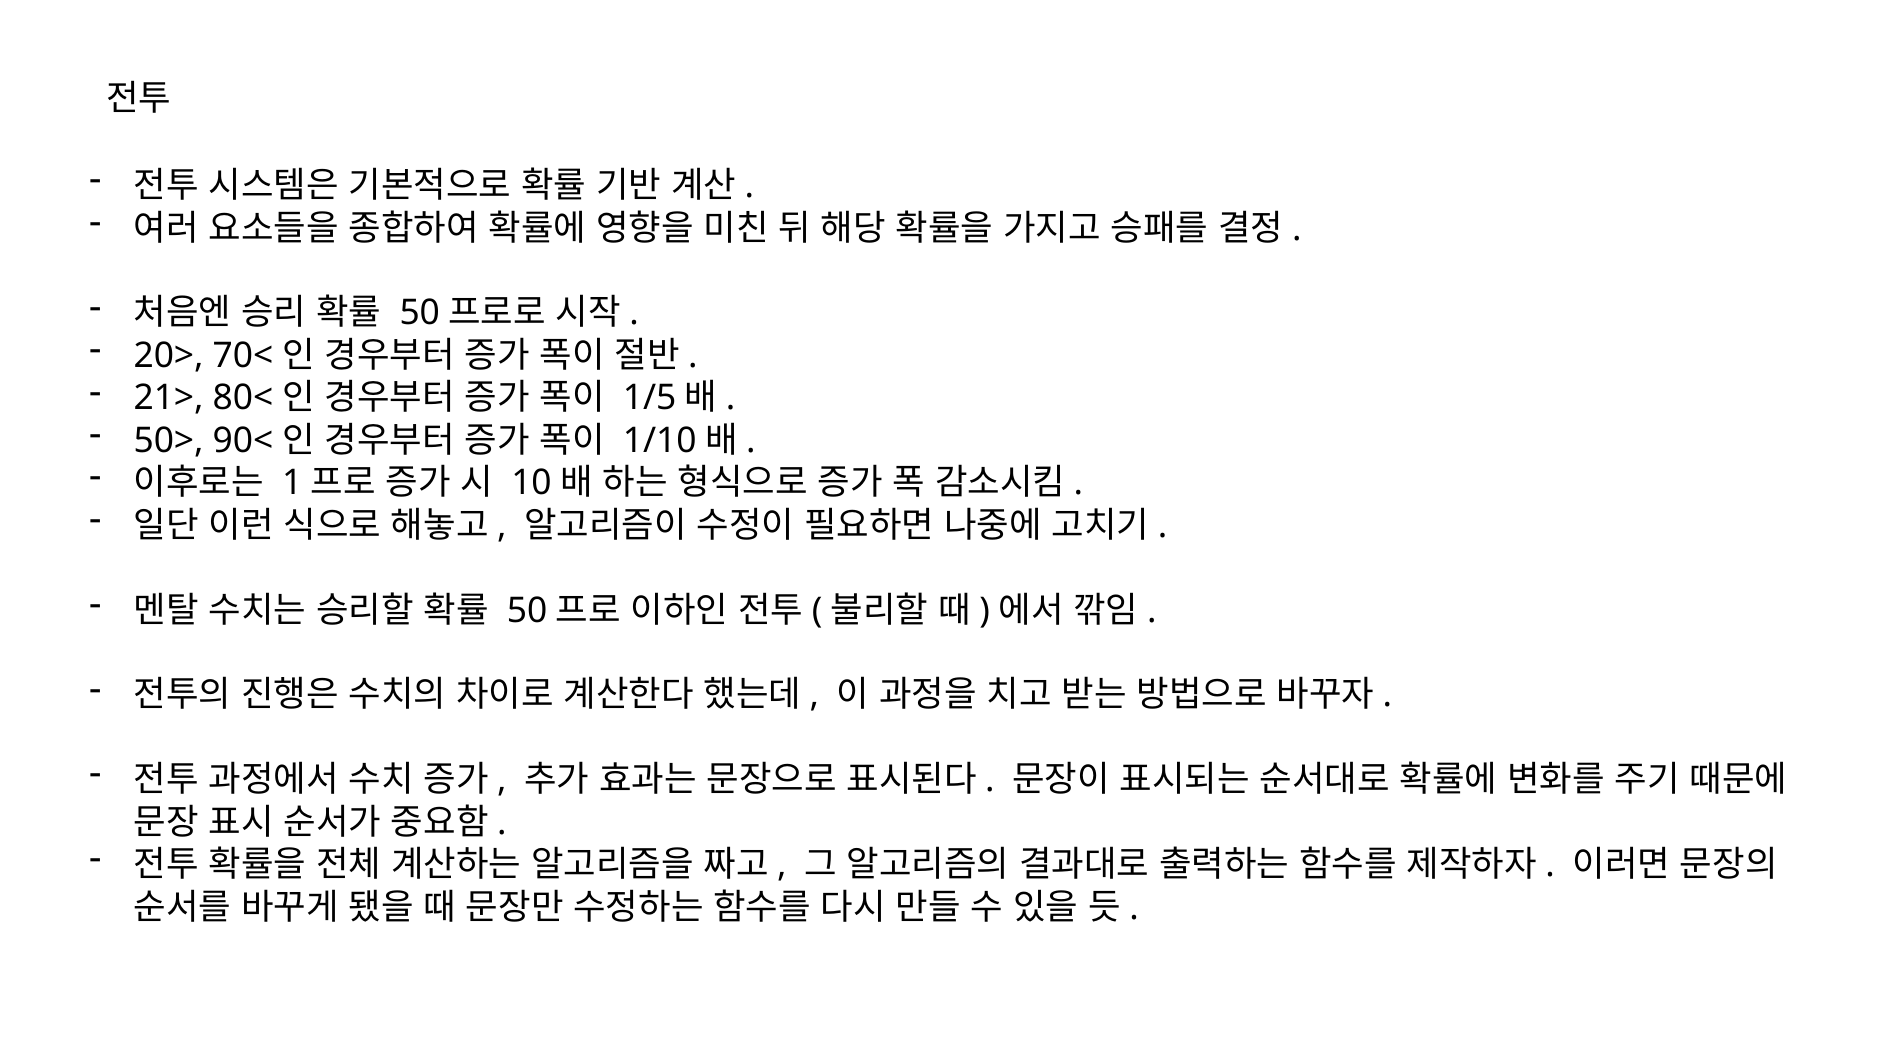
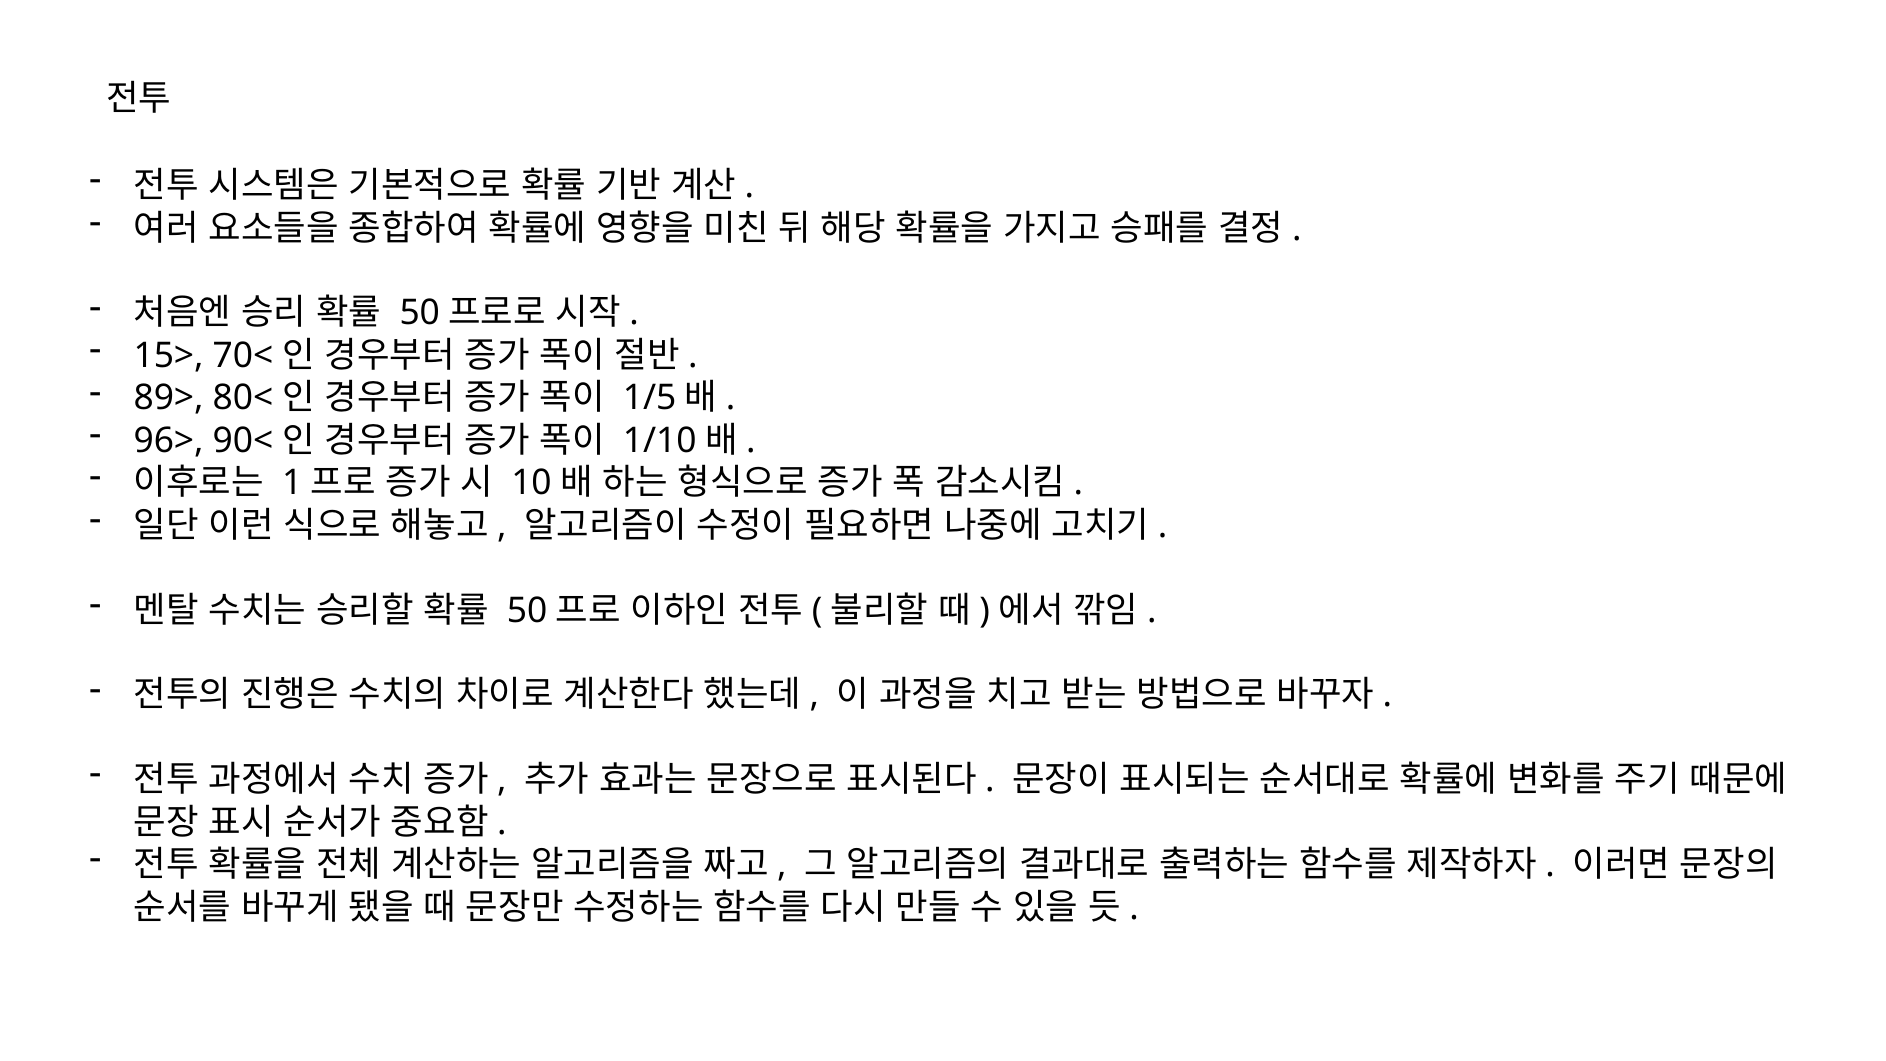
20>: 20> -> 15> (169, 356)
21>: 21> -> 89> (169, 398)
50>: 50> -> 96> (169, 441)
